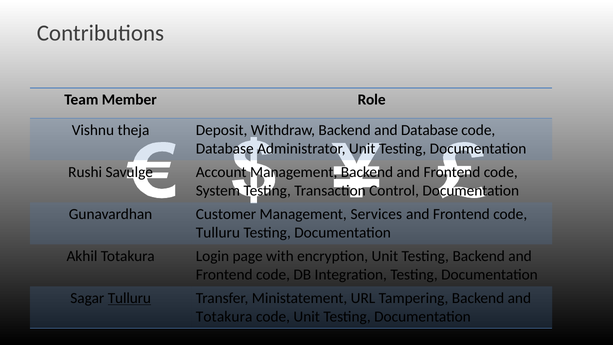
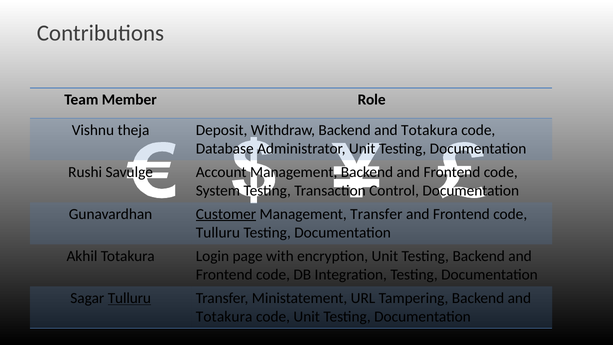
Withdraw Backend and Database: Database -> Totakura (429, 130)
Customer underline: none -> present (226, 214)
Management Services: Services -> Transfer (376, 214)
